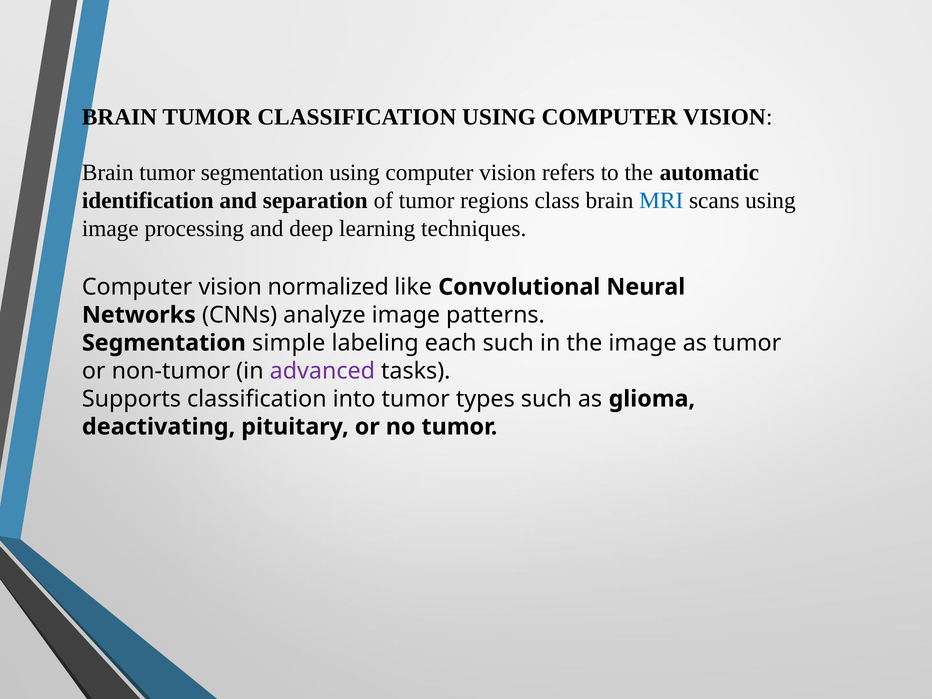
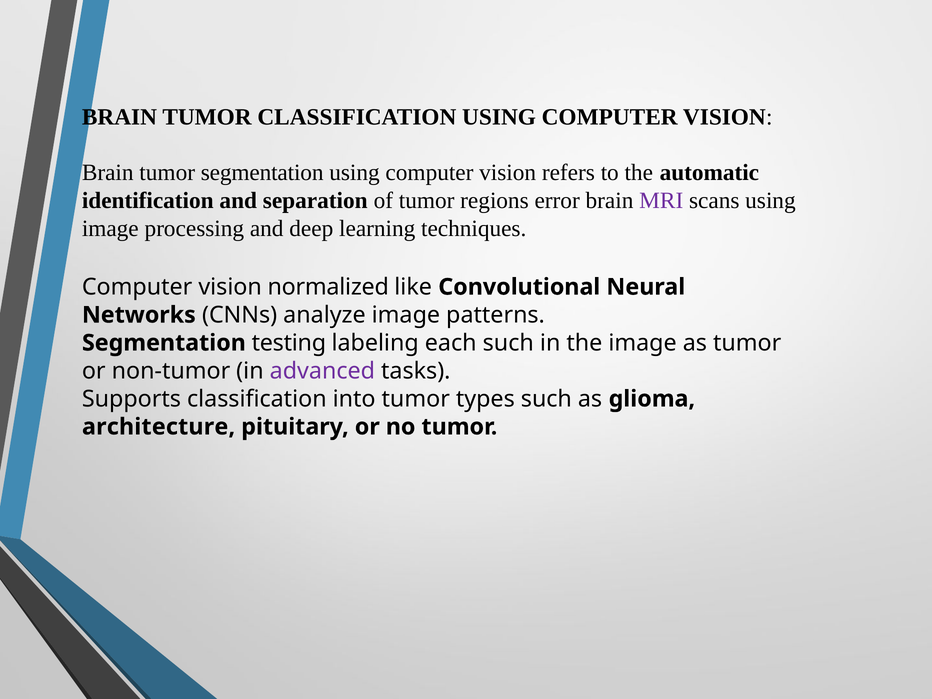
class: class -> error (557, 201)
MRI colour: blue -> purple (661, 201)
simple: simple -> testing (289, 343)
deactivating: deactivating -> architecture (159, 427)
